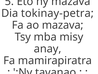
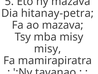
tokinay-petra: tokinay-petra -> hitanay-petra (57, 13)
anay: anay -> misy (48, 48)
